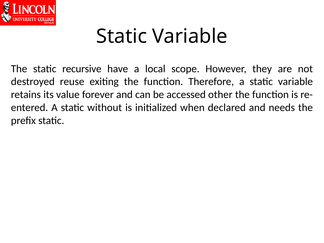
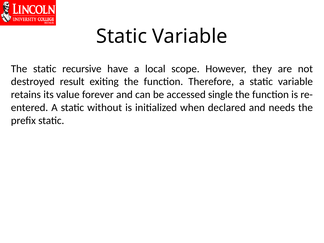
reuse: reuse -> result (72, 82)
other: other -> single (220, 95)
